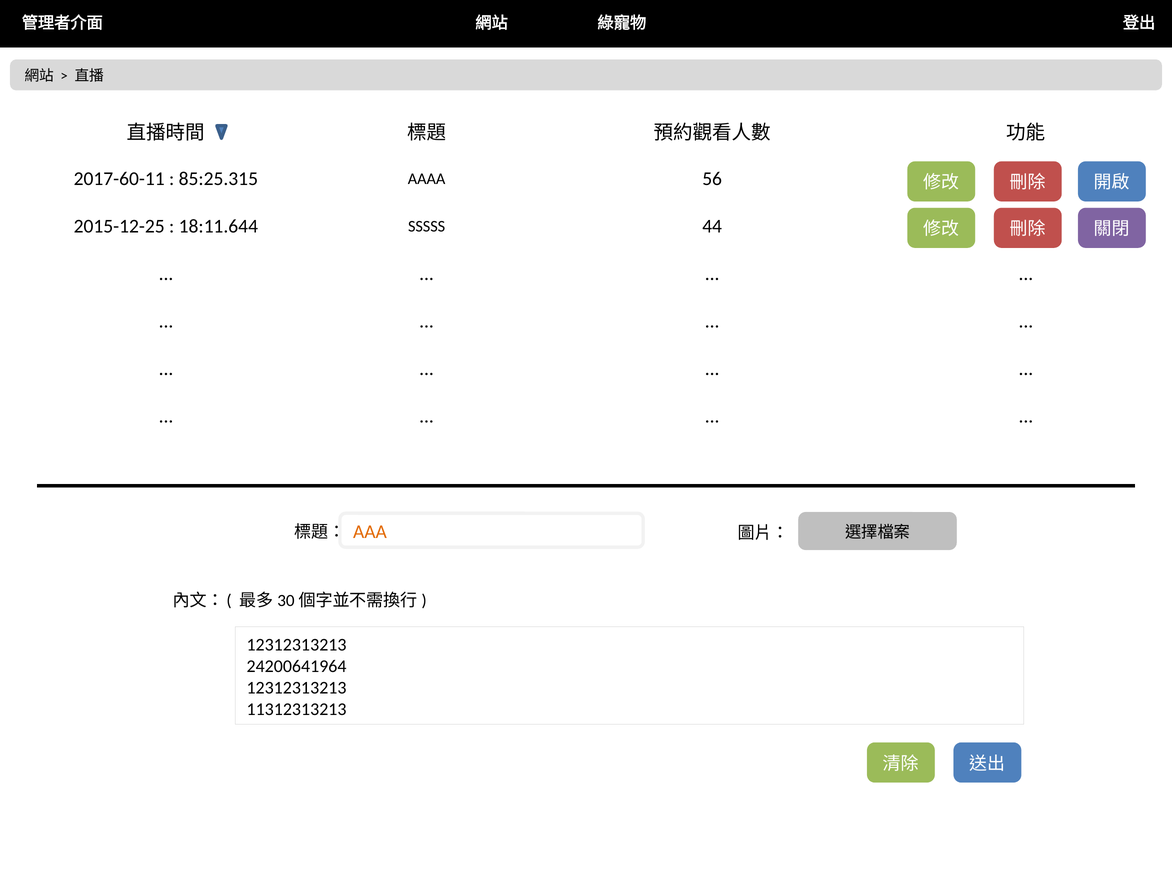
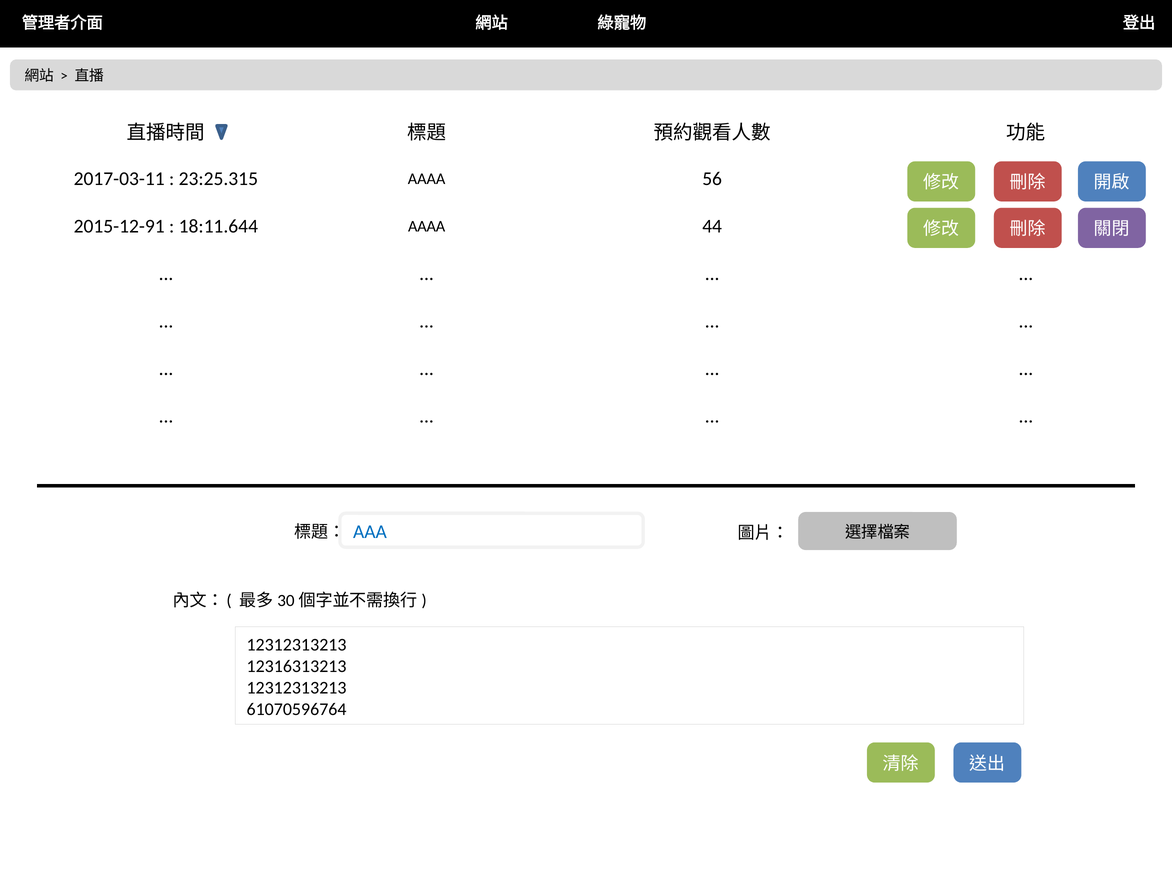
2017-60-11: 2017-60-11 -> 2017-03-11 (119, 179)
85:25.315: 85:25.315 -> 23:25.315 (218, 179)
2015-12-25: 2015-12-25 -> 2015-12-91 (119, 226)
18:11.644 SSSSS: SSSSS -> AAAA (427, 226)
AAA colour: orange -> blue (370, 532)
24200641964: 24200641964 -> 12316313213 (297, 666)
11312313213: 11312313213 -> 61070596764 (297, 709)
